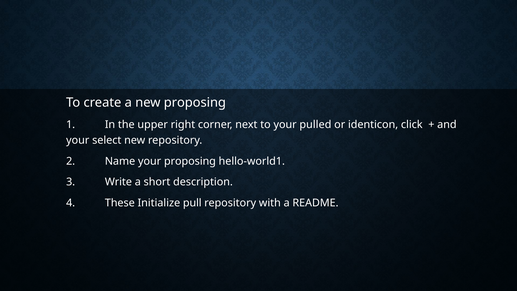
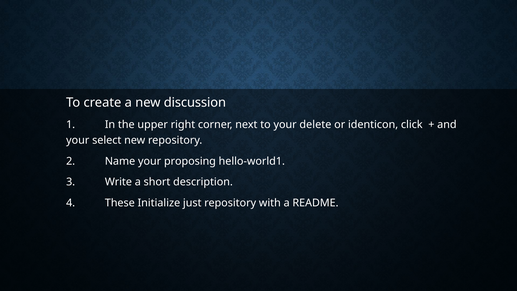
new proposing: proposing -> discussion (195, 103)
pulled: pulled -> delete (315, 125)
pull: pull -> just (192, 203)
